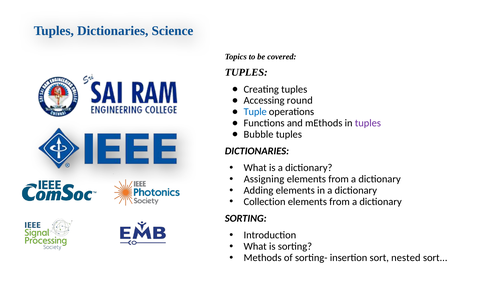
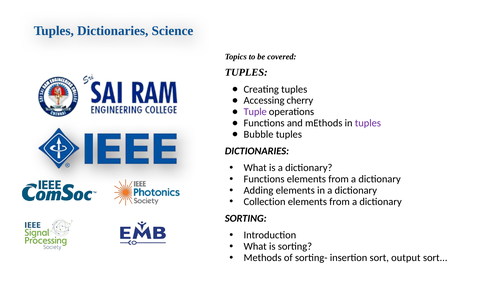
round: round -> cherry (300, 101)
Tuple colour: blue -> purple (255, 112)
Assigning: Assigning -> Functions (264, 179)
nested: nested -> output (406, 258)
